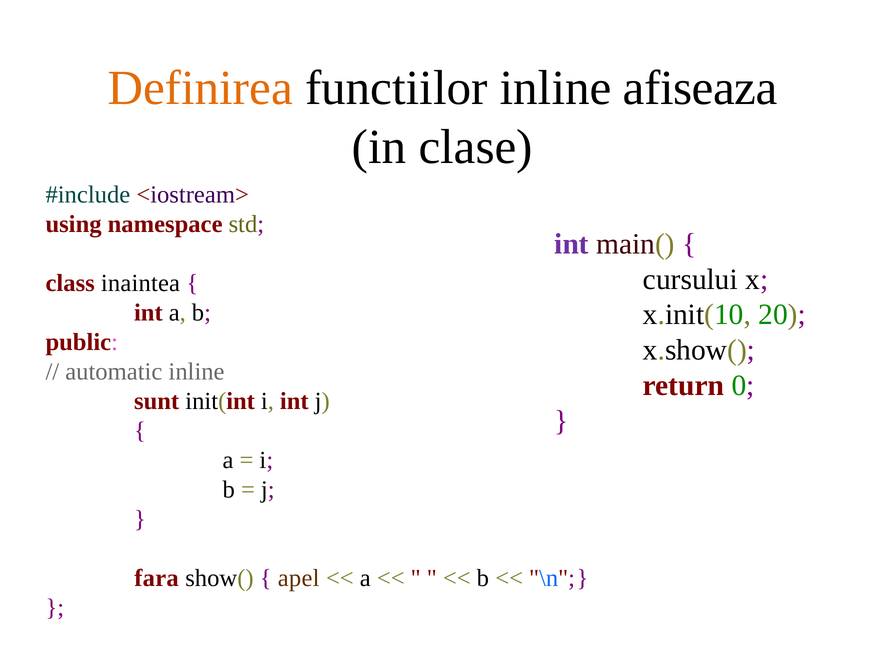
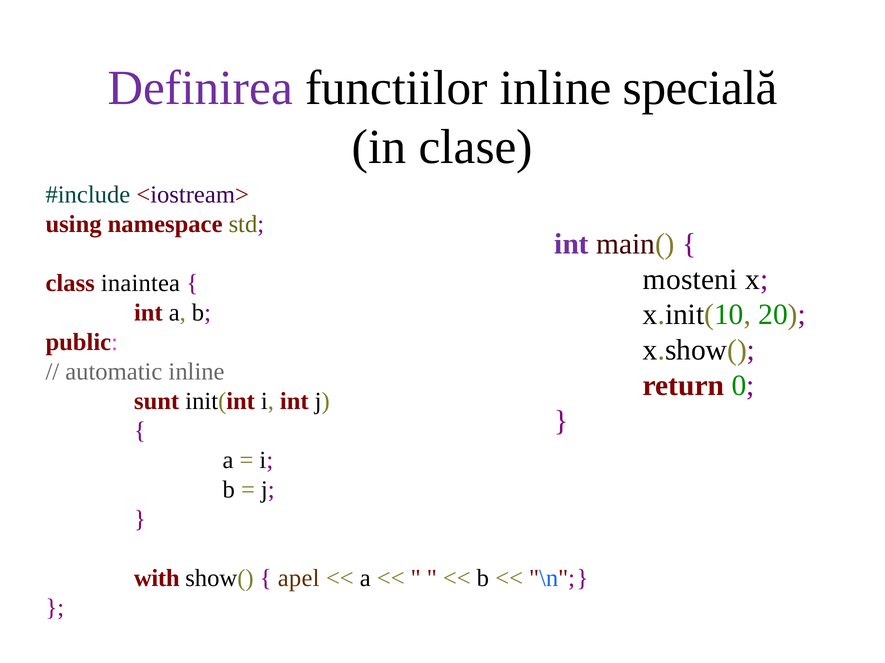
Definirea colour: orange -> purple (200, 88)
afiseaza: afiseaza -> specială (700, 88)
cursului: cursului -> mosteni (690, 280)
fara: fara -> with (157, 579)
